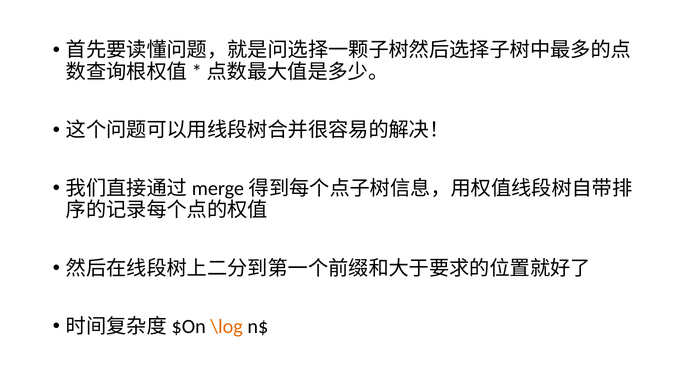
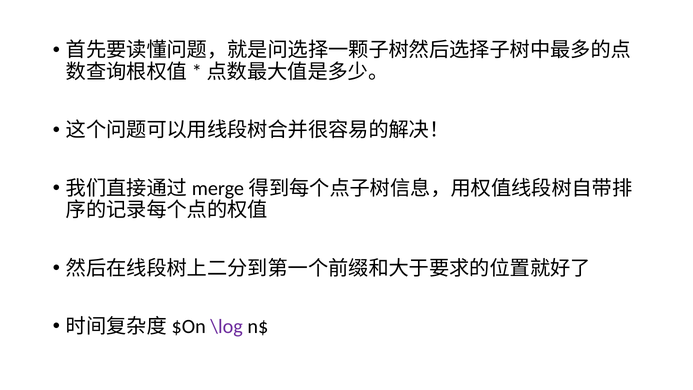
\log colour: orange -> purple (227, 326)
